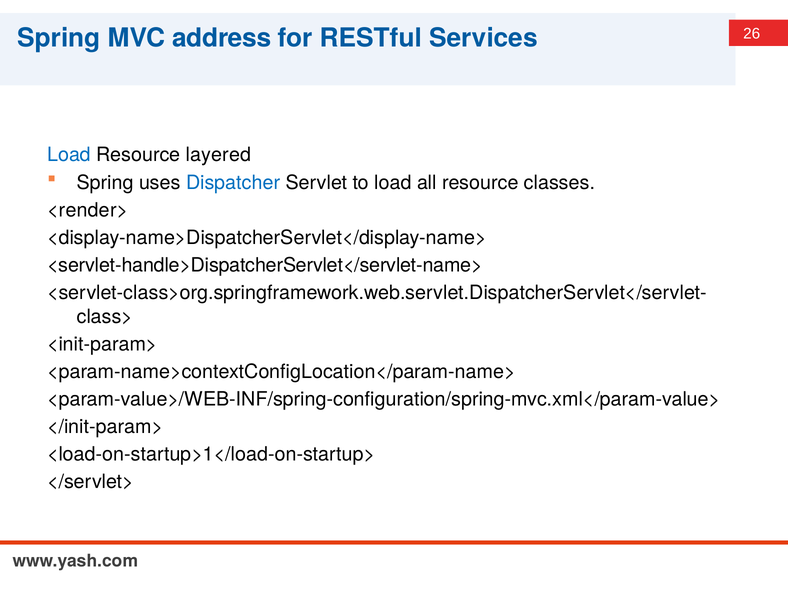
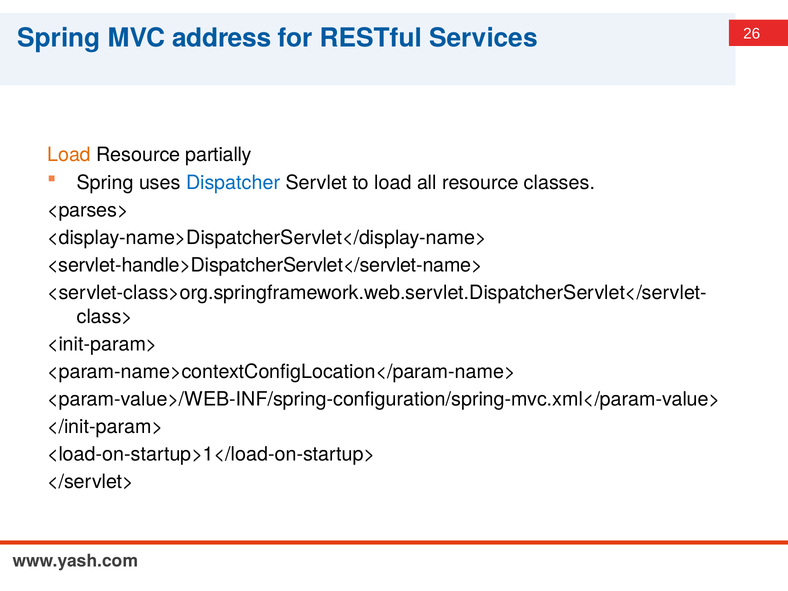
Load colour: blue -> orange (69, 155)
layered: layered -> partially (219, 155)
<render>: <render> -> <parses> (88, 210)
